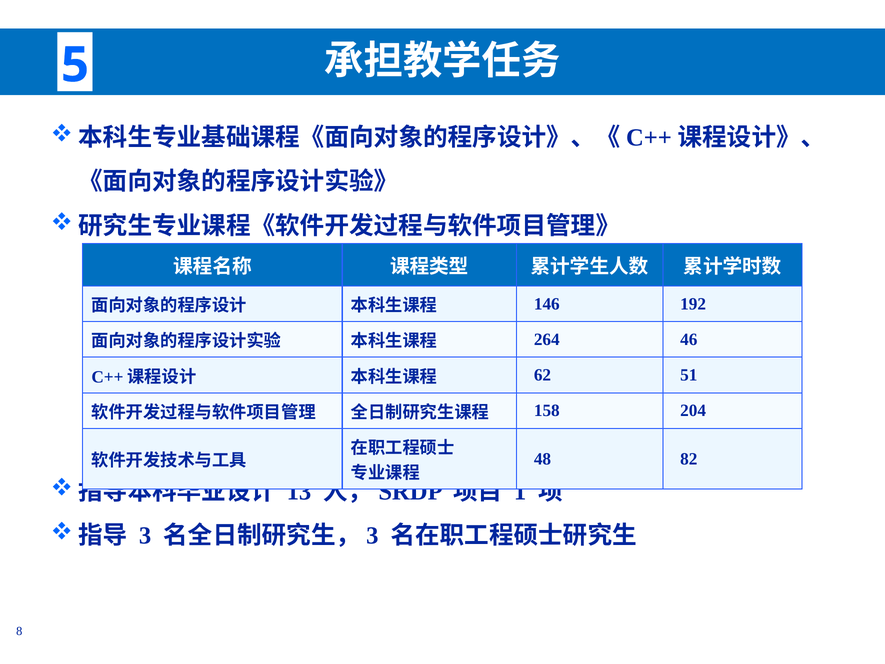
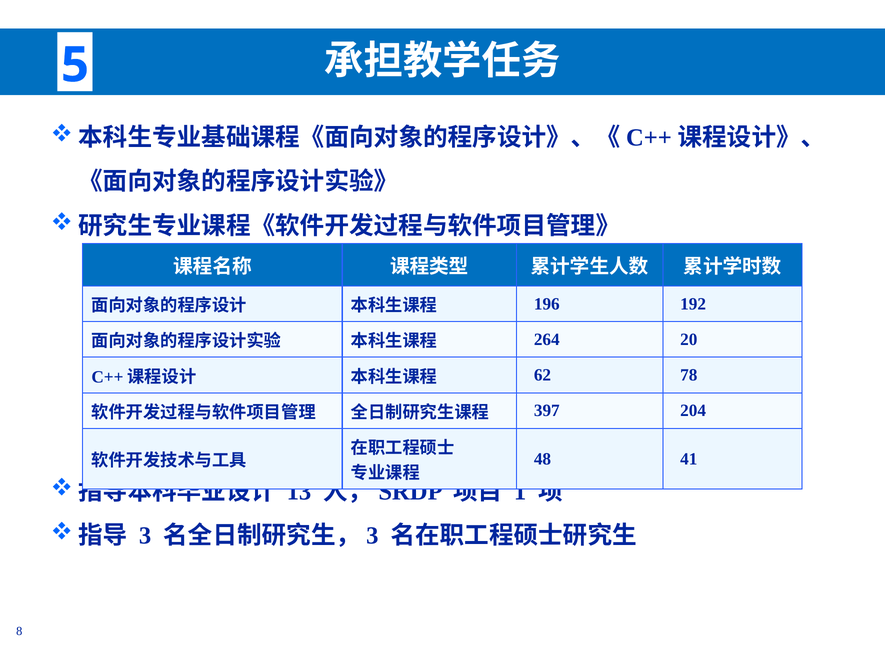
146: 146 -> 196 (547, 304)
46: 46 -> 20 (689, 339)
51: 51 -> 78 (689, 375)
158: 158 -> 397 (547, 411)
82: 82 -> 41 (689, 459)
